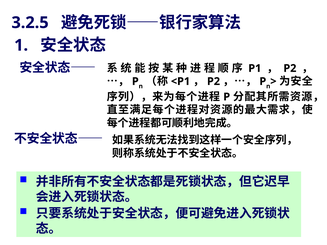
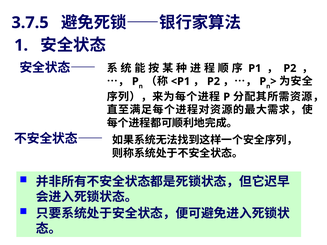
3.2.5: 3.2.5 -> 3.7.5 (30, 23)
